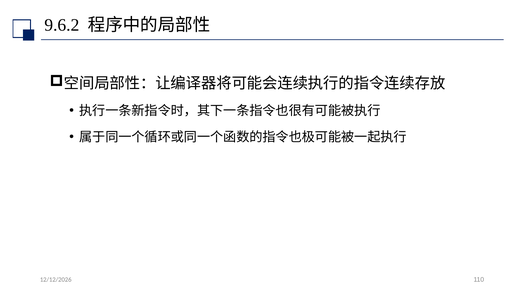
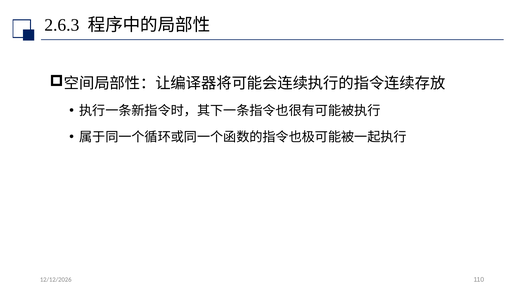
9.6.2: 9.6.2 -> 2.6.3 (62, 25)
